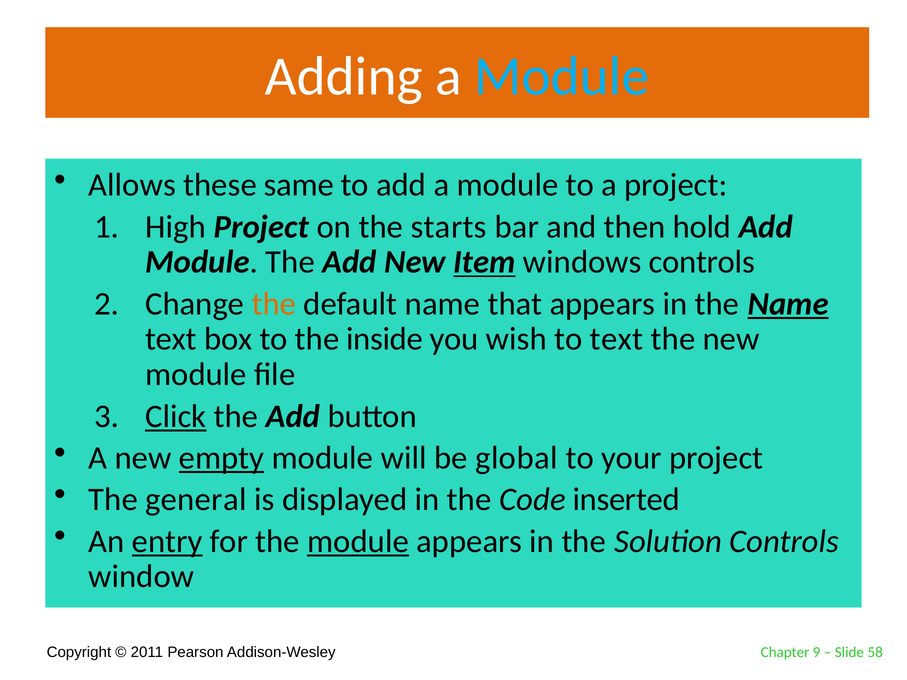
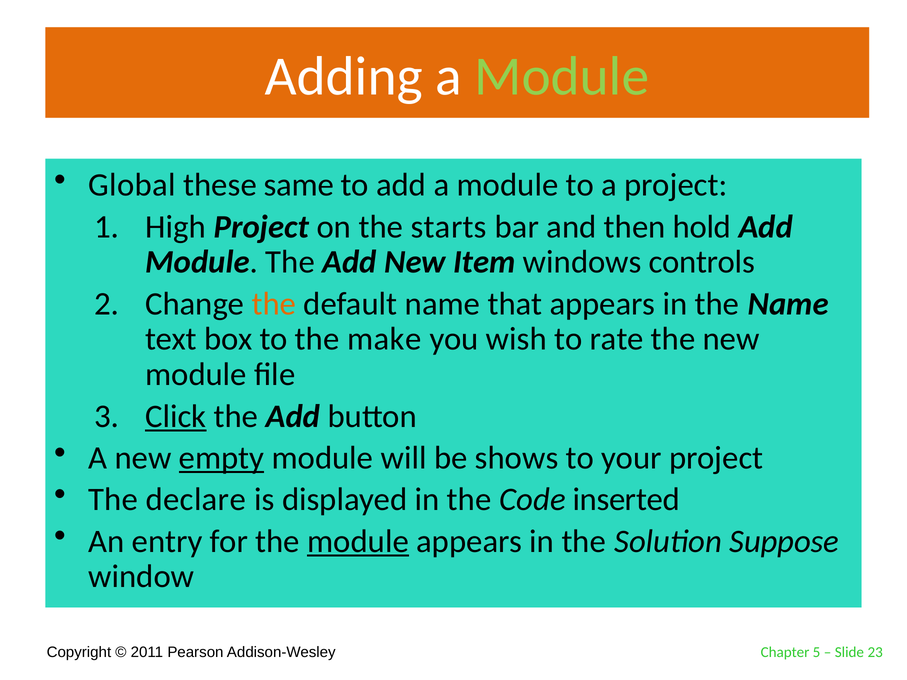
Module colour: light blue -> light green (562, 76)
Allows: Allows -> Global (132, 185)
Item underline: present -> none (484, 262)
Name underline: present -> none (788, 304)
inside: inside -> make (384, 339)
to text: text -> rate (617, 339)
global: global -> shows (517, 458)
general: general -> declare (196, 500)
entry underline: present -> none (167, 542)
Solution Controls: Controls -> Suppose (784, 542)
9: 9 -> 5 (817, 652)
58: 58 -> 23 (875, 652)
